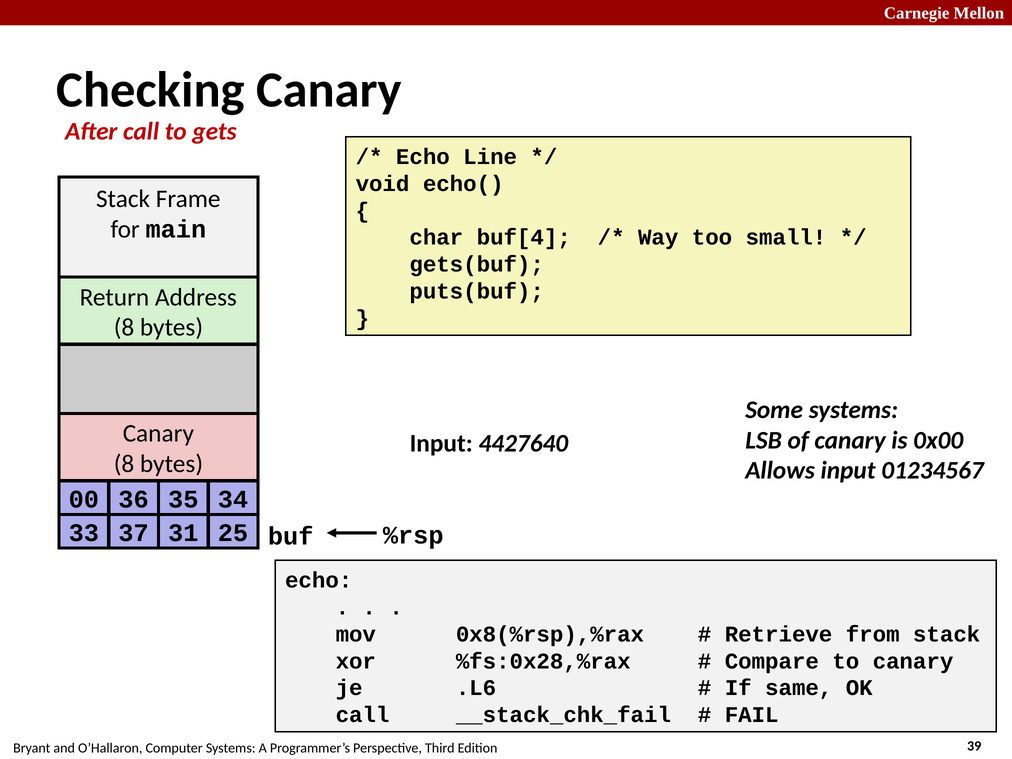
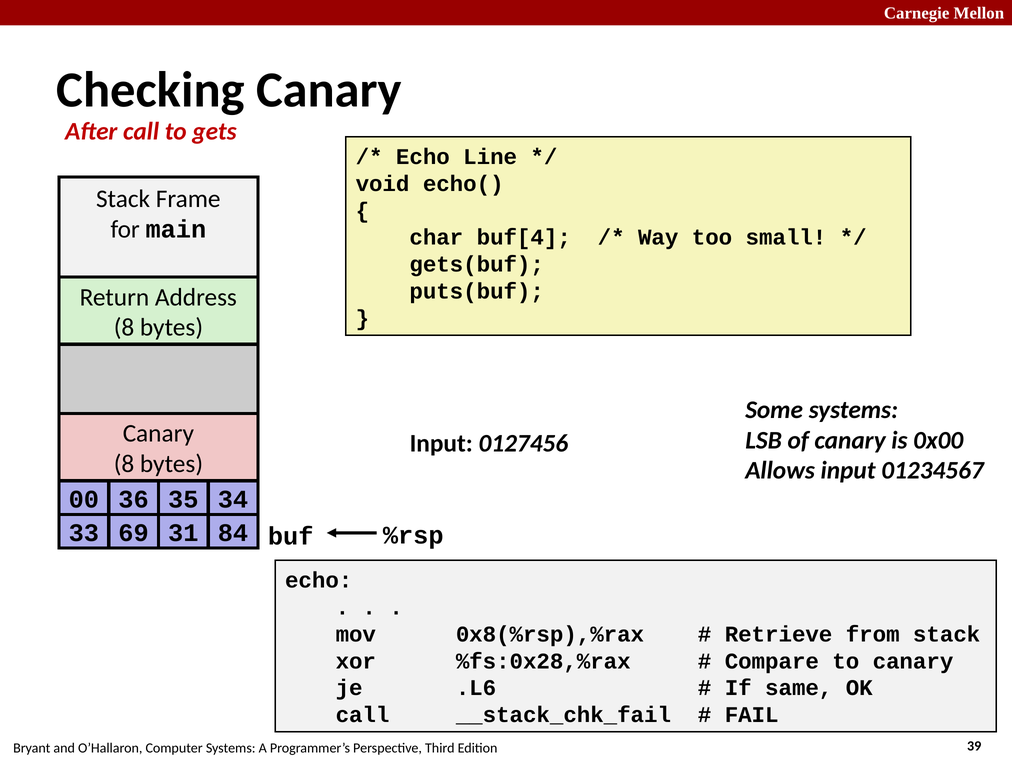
4427640: 4427640 -> 0127456 (523, 444)
37: 37 -> 69 (134, 533)
25: 25 -> 84 (233, 533)
